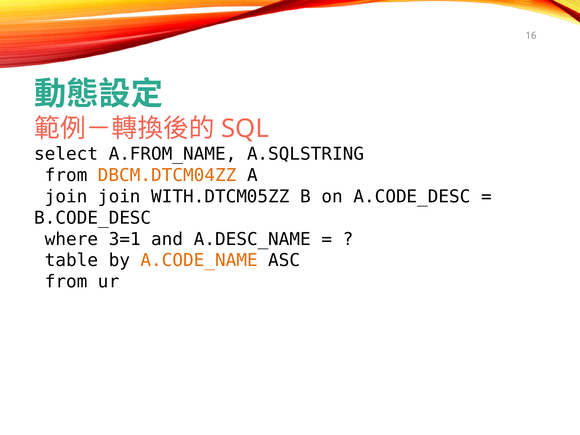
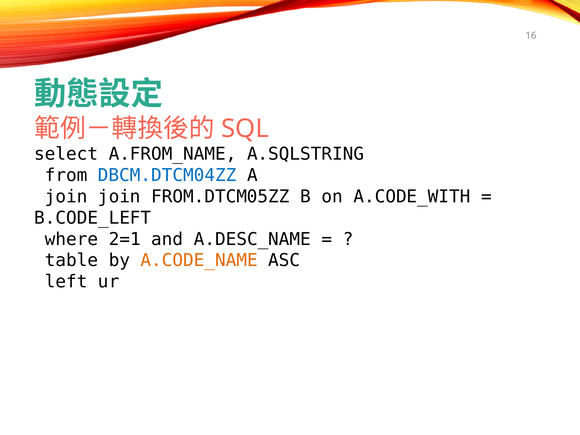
DBCM.DTCM04ZZ colour: orange -> blue (167, 175)
WITH.DTCM05ZZ: WITH.DTCM05ZZ -> FROM.DTCM05ZZ (220, 197)
A.CODE_DESC: A.CODE_DESC -> A.CODE_WITH (412, 197)
B.CODE_DESC: B.CODE_DESC -> B.CODE_LEFT (93, 218)
3=1: 3=1 -> 2=1 (125, 239)
from: from -> left (66, 282)
